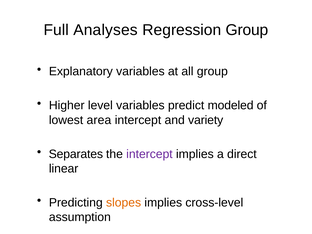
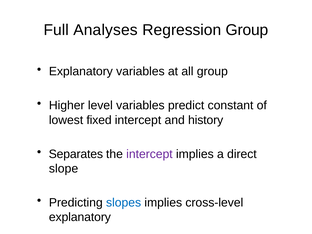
modeled: modeled -> constant (231, 105)
area: area -> fixed (99, 120)
variety: variety -> history (206, 120)
linear: linear -> slope (64, 169)
slopes colour: orange -> blue (124, 203)
assumption: assumption -> explanatory (80, 217)
